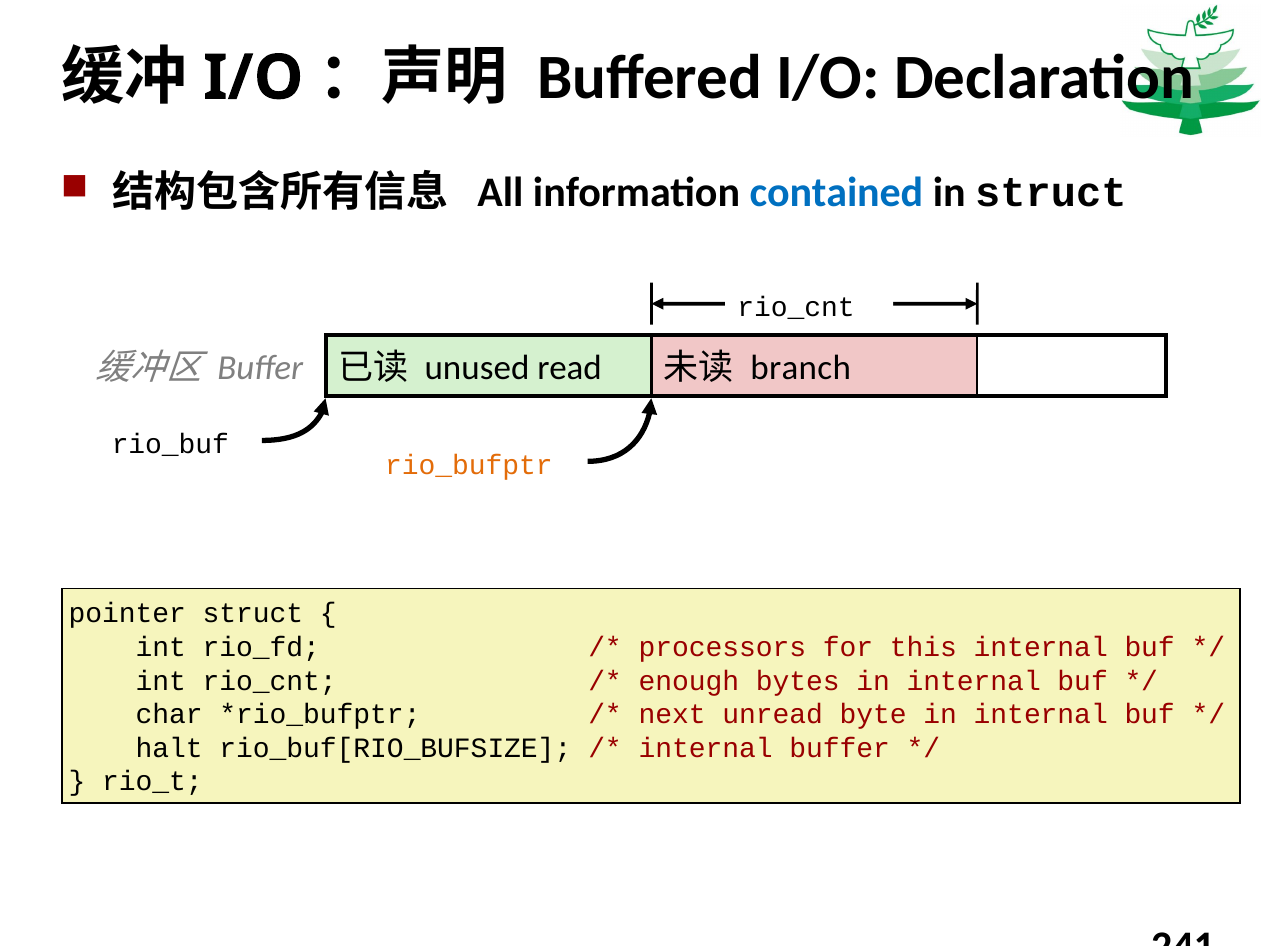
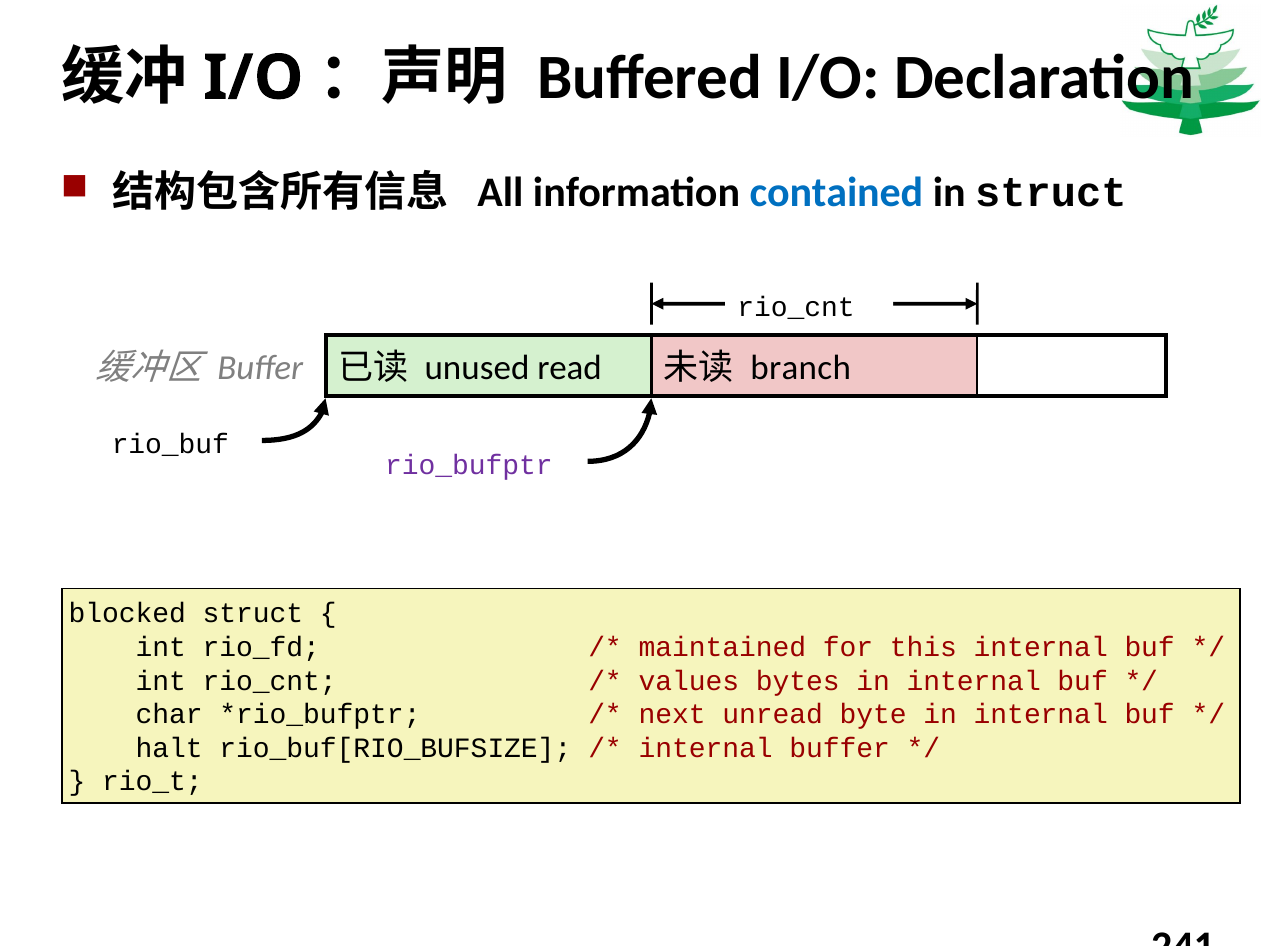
rio_bufptr colour: orange -> purple (469, 465)
pointer: pointer -> blocked (127, 613)
processors: processors -> maintained (722, 647)
enough: enough -> values (689, 681)
